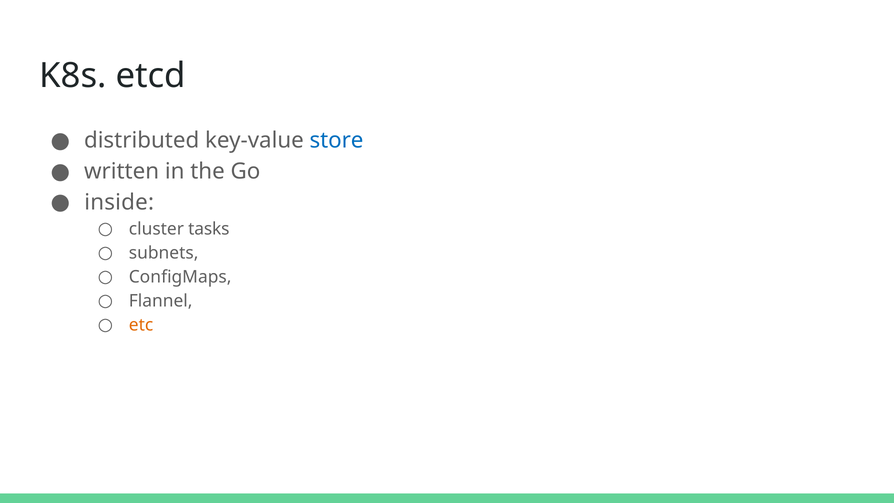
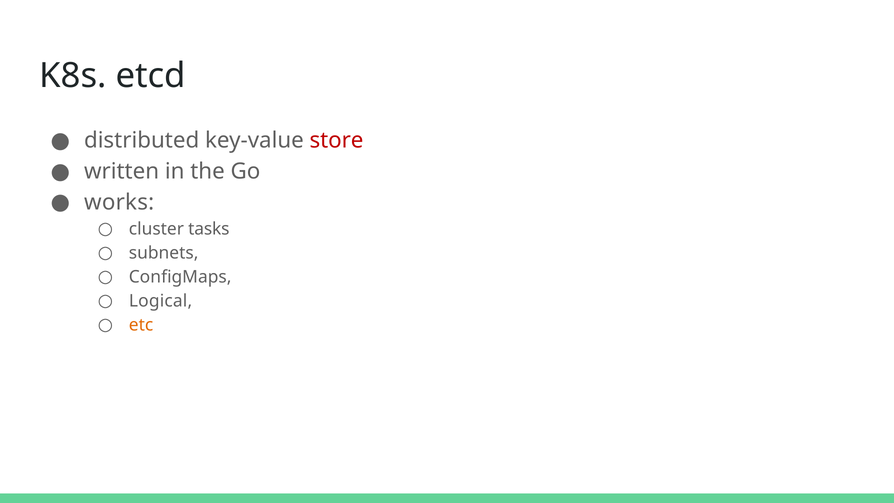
store colour: blue -> red (337, 141)
inside: inside -> works (119, 202)
Flannel: Flannel -> Logical (161, 301)
